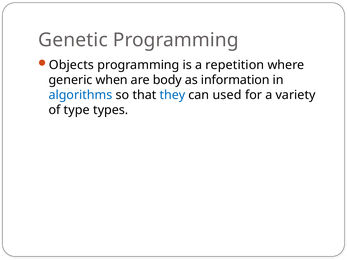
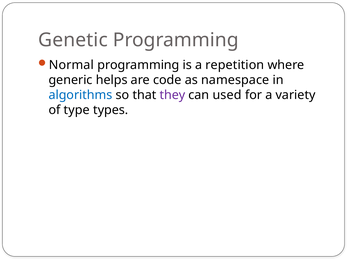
Objects: Objects -> Normal (71, 65)
when: when -> helps (112, 80)
body: body -> code (167, 80)
information: information -> namespace (235, 80)
they colour: blue -> purple (172, 95)
